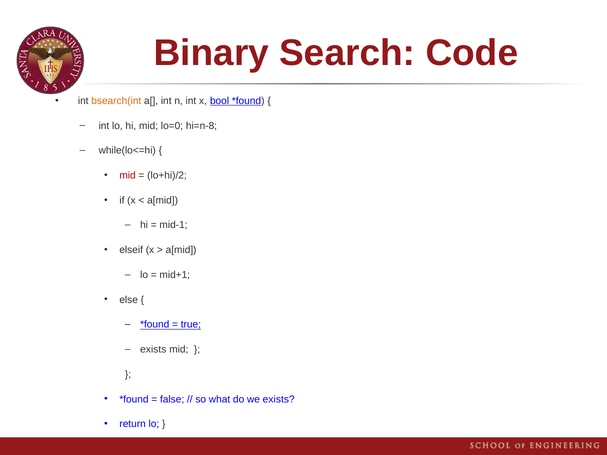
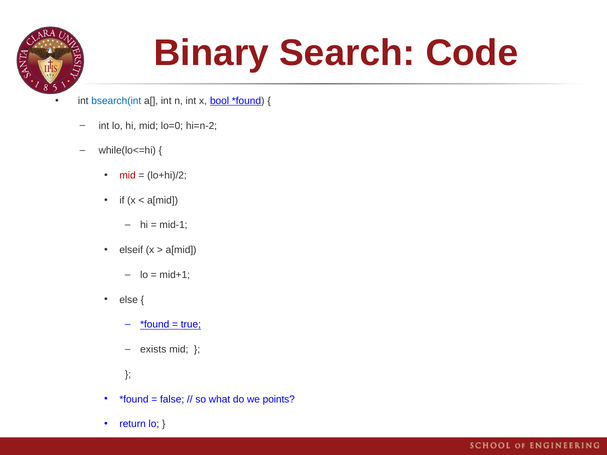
bsearch(int colour: orange -> blue (116, 101)
hi=n-8: hi=n-8 -> hi=n-2 (201, 126)
we exists: exists -> points (279, 399)
